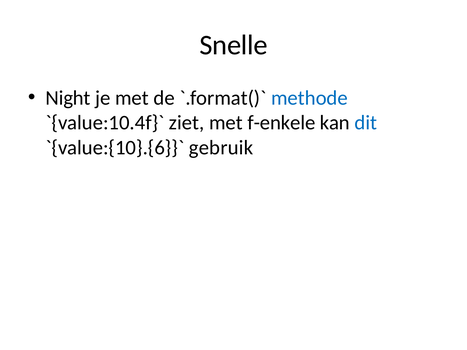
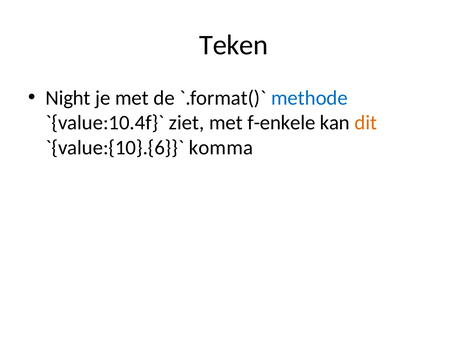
Snelle: Snelle -> Teken (234, 45)
dit colour: blue -> orange (366, 123)
gebruik: gebruik -> komma (221, 148)
